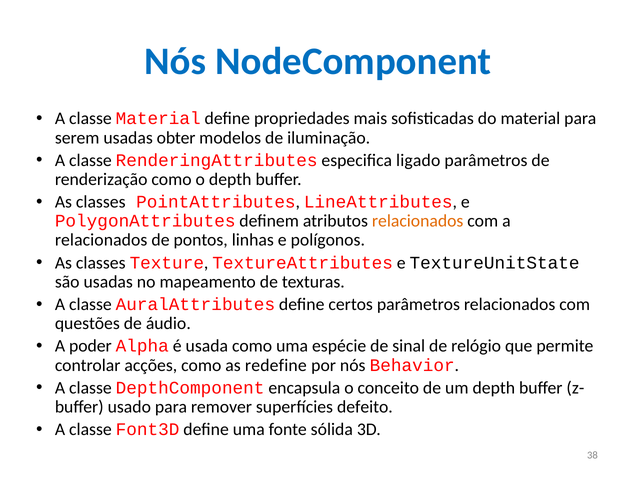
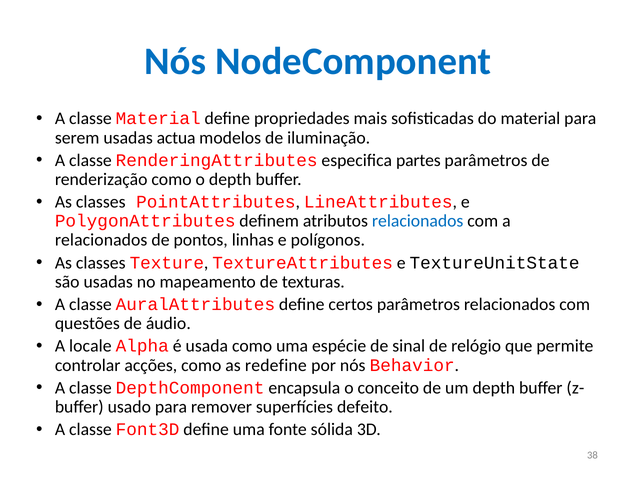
obter: obter -> actua (176, 138)
ligado: ligado -> partes (418, 160)
relacionados colour: orange -> blue (418, 221)
poder: poder -> locale (90, 346)
